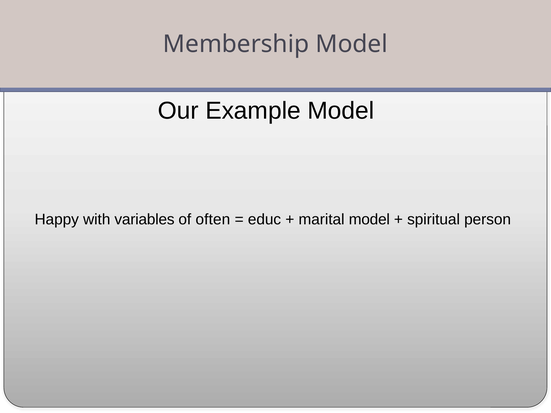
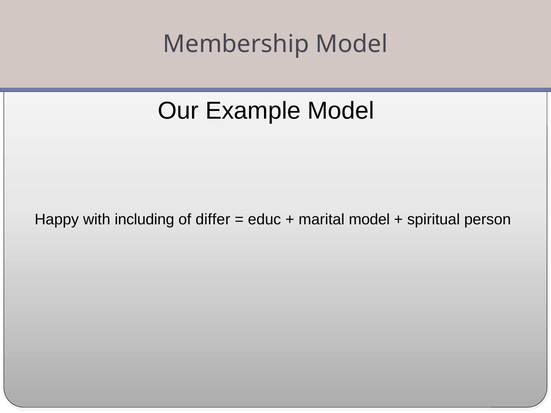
variables: variables -> including (144, 220)
often: often -> differ (213, 220)
